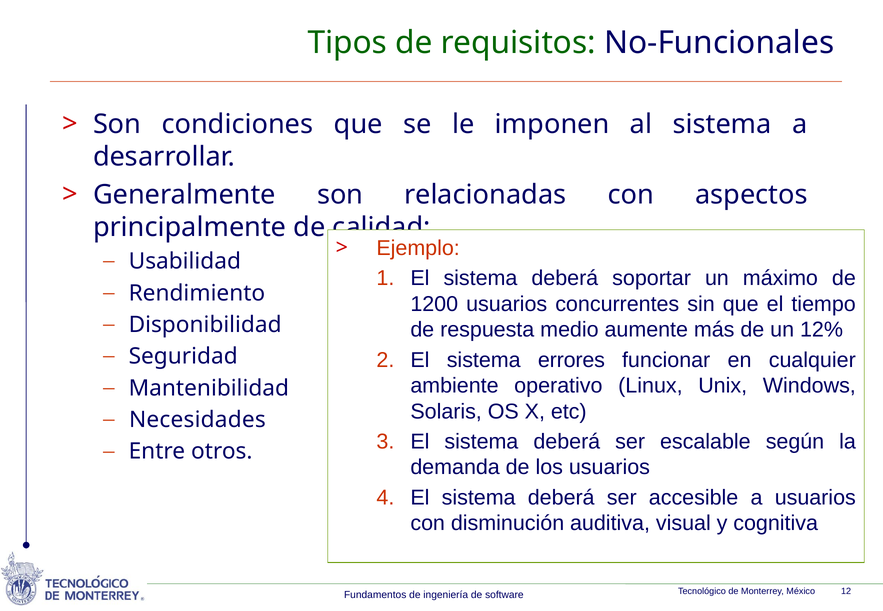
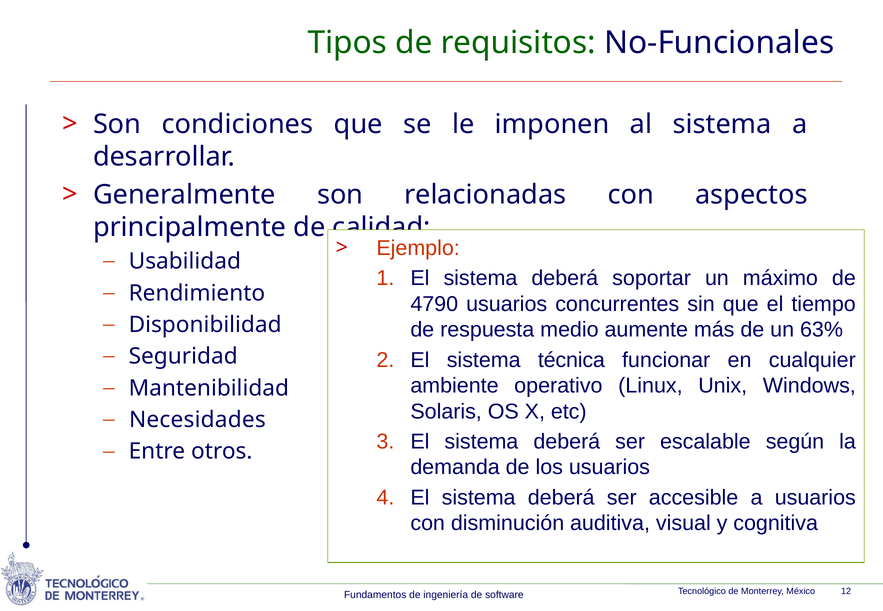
1200: 1200 -> 4790 (434, 304)
12%: 12% -> 63% (822, 330)
errores: errores -> técnica (571, 360)
